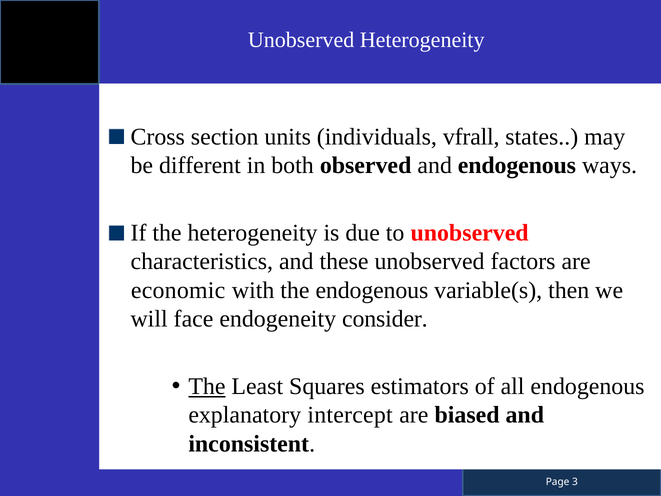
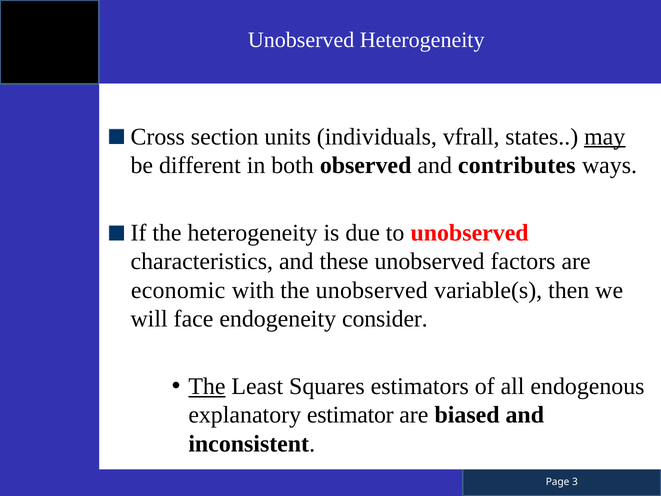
may underline: none -> present (605, 137)
and endogenous: endogenous -> contributes (517, 165)
the endogenous: endogenous -> unobserved (372, 290)
intercept: intercept -> estimator (350, 415)
